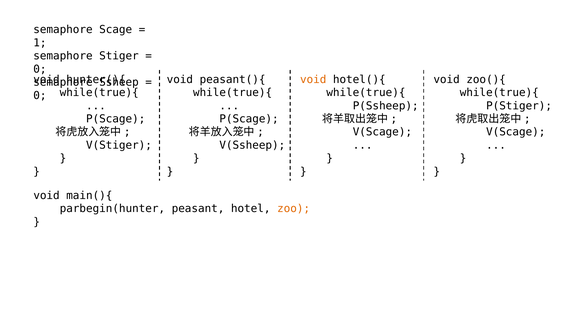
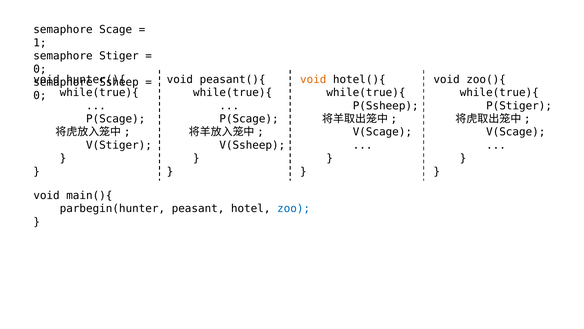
zoo colour: orange -> blue (294, 208)
